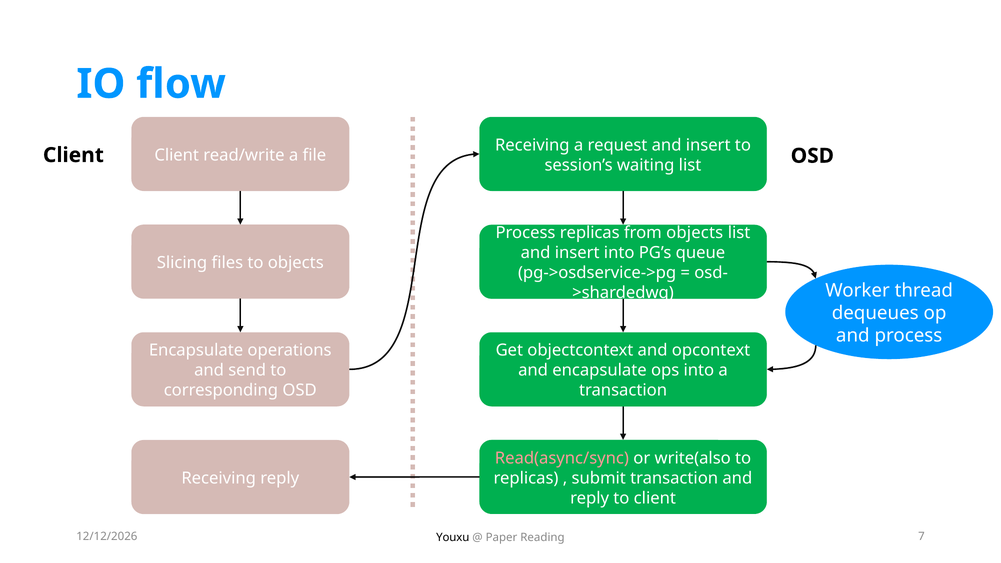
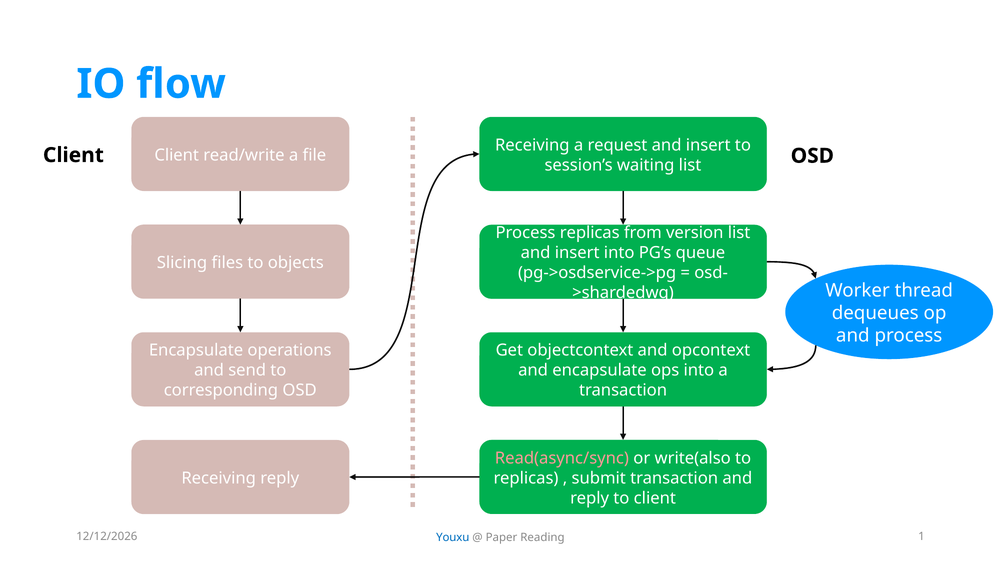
from objects: objects -> version (695, 233)
Youxu colour: black -> blue (453, 538)
7: 7 -> 1 (921, 537)
